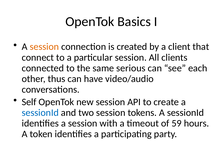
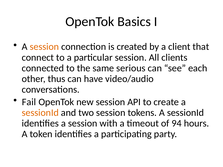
Self: Self -> Fail (29, 102)
sessionId colour: blue -> orange (40, 113)
59: 59 -> 94 (177, 124)
